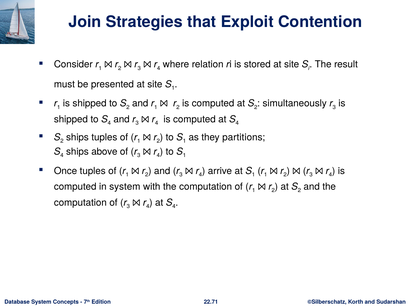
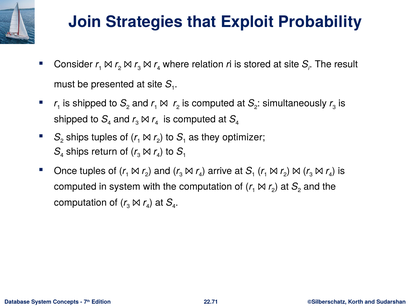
Contention: Contention -> Probability (320, 22)
partitions: partitions -> optimizer (244, 137)
above: above -> return (104, 152)
